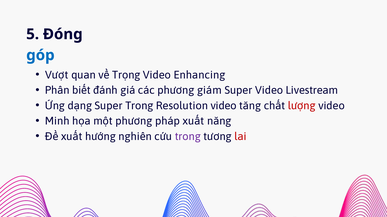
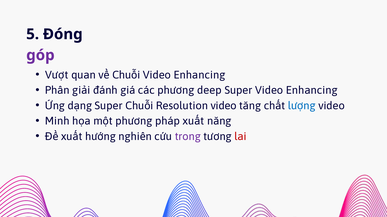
góp colour: blue -> purple (40, 55)
về Trọng: Trọng -> Chuỗi (126, 75)
biết: biết -> giải (81, 91)
giám: giám -> deep (209, 91)
Super Video Livestream: Livestream -> Enhancing (312, 91)
Super Trong: Trong -> Chuỗi (139, 106)
lượng colour: red -> blue (302, 106)
